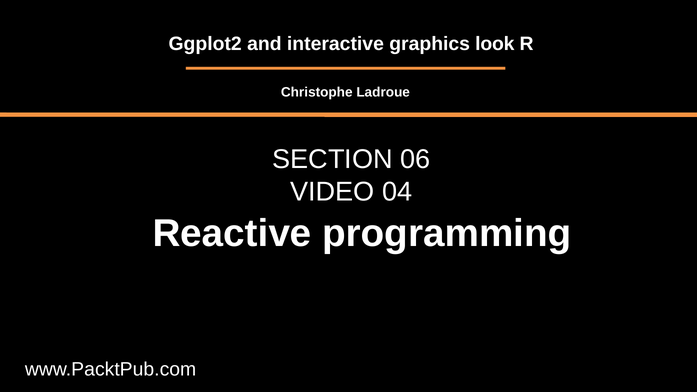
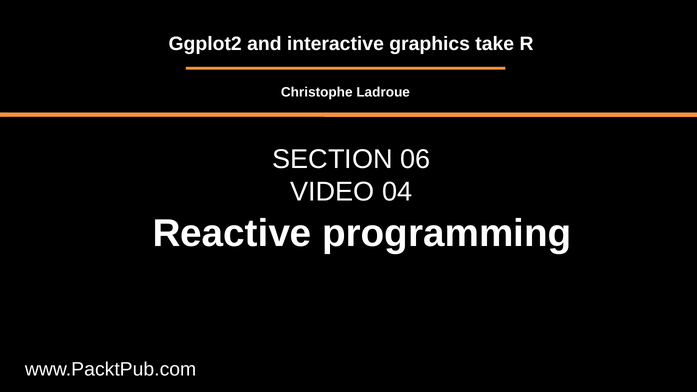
look: look -> take (495, 44)
